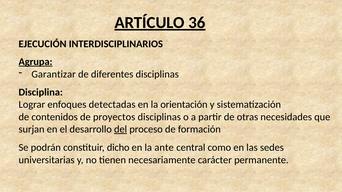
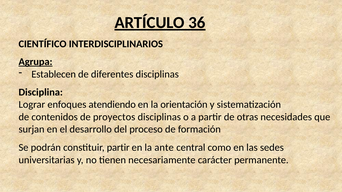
EJECUCIÓN: EJECUCIÓN -> CIENTÍFICO (43, 44)
Garantizar: Garantizar -> Establecen (54, 74)
detectadas: detectadas -> atendiendo (112, 105)
del underline: present -> none (121, 129)
constituir dicho: dicho -> partir (118, 148)
